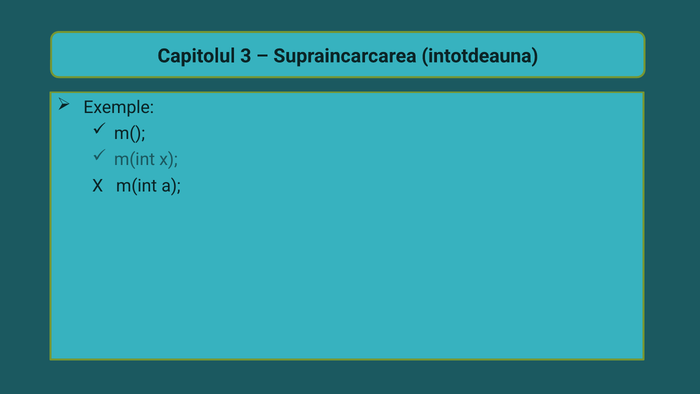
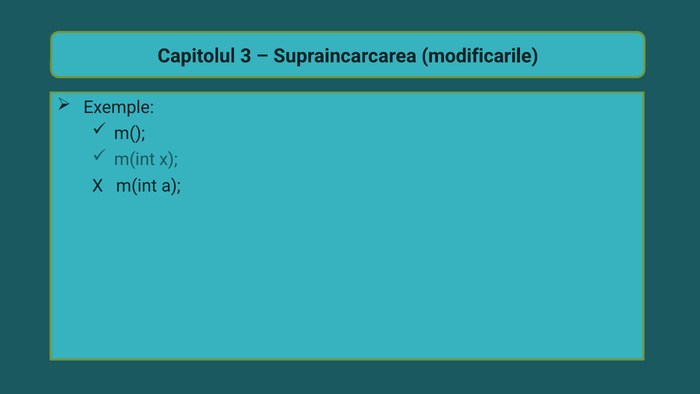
intotdeauna: intotdeauna -> modificarile (480, 56)
